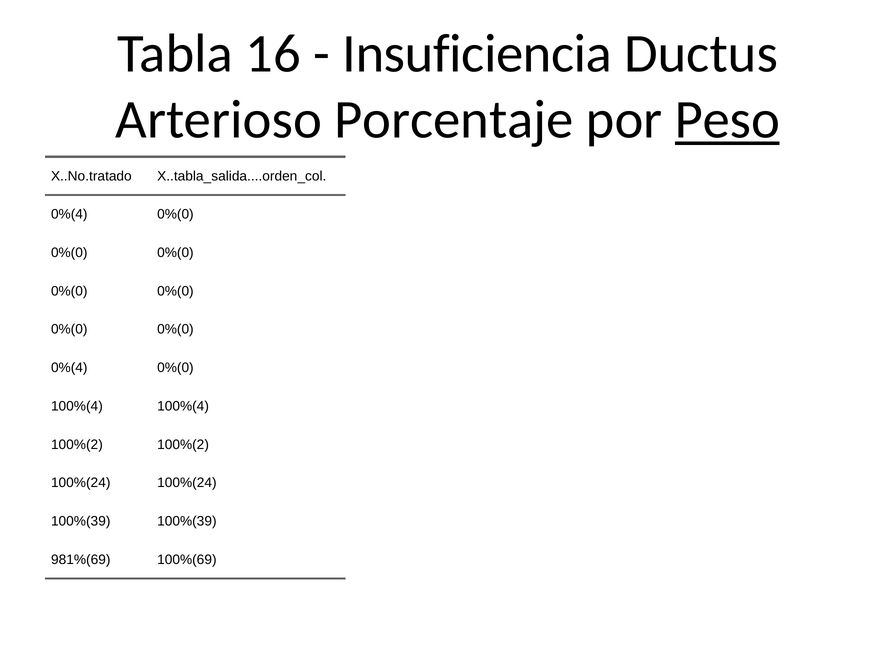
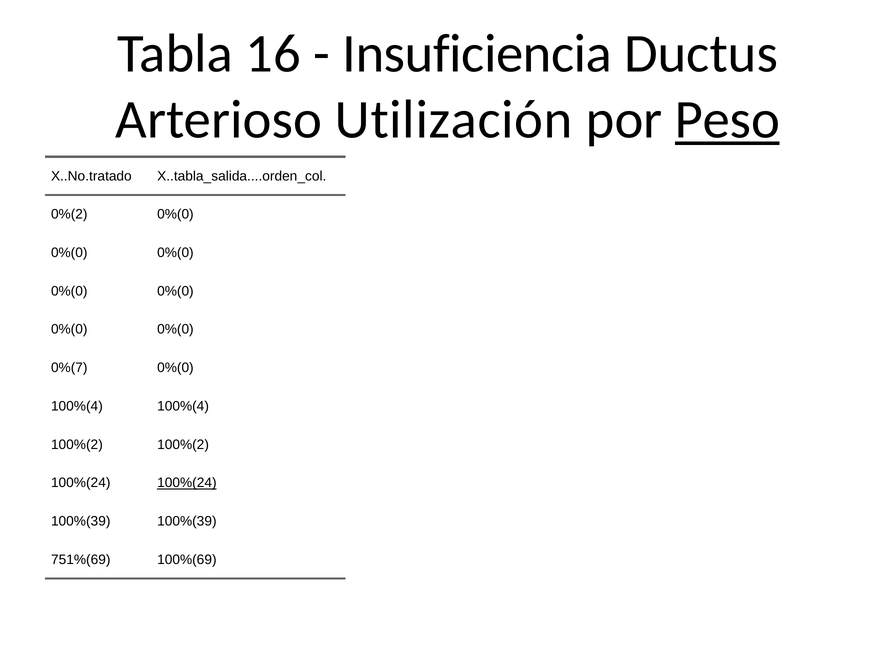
Porcentaje: Porcentaje -> Utilización (454, 120)
0%(4: 0%(4 -> 0%(2 (69, 214)
0%(4: 0%(4 -> 0%(7 (69, 368)
100%(24 underline: none -> present (187, 483)
981%(69: 981%(69 -> 751%(69 (81, 560)
